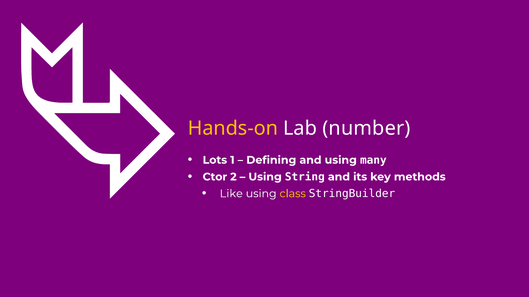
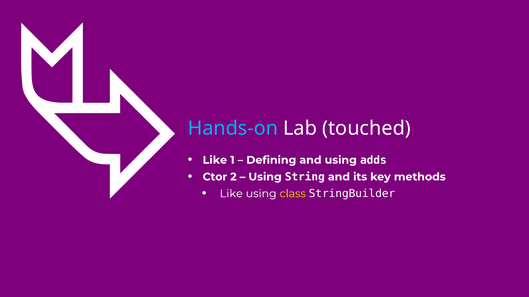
Hands-on colour: yellow -> light blue (233, 128)
number: number -> touched (367, 128)
Lots: Lots -> Like (215, 160)
many: many -> adds (373, 160)
